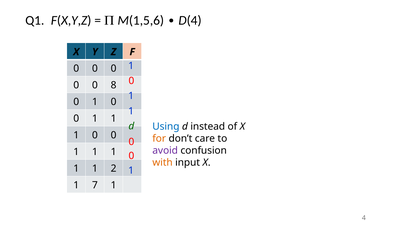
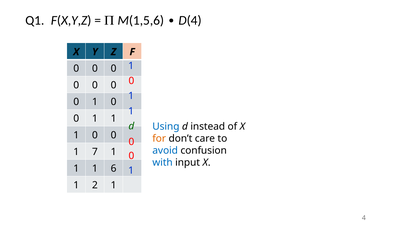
8: 8 -> 0 (114, 85)
avoid colour: purple -> blue (165, 151)
1: 1 -> 7 (95, 152)
with colour: orange -> blue (163, 163)
2: 2 -> 6 (114, 169)
7: 7 -> 2 (95, 186)
